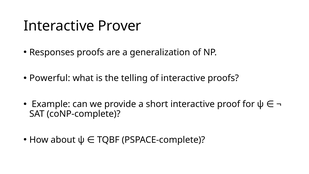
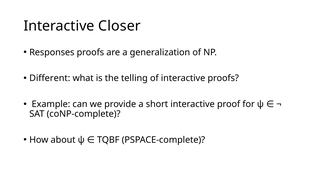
Prover: Prover -> Closer (119, 26)
Powerful: Powerful -> Different (50, 78)
